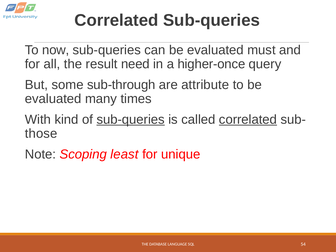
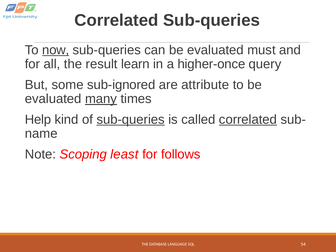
now underline: none -> present (56, 50)
need: need -> learn (135, 64)
sub-through: sub-through -> sub-ignored (121, 85)
many underline: none -> present (101, 99)
With: With -> Help (38, 119)
those: those -> name (41, 134)
unique: unique -> follows (181, 154)
